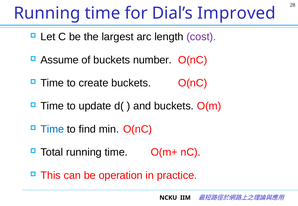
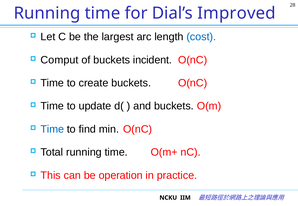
cost colour: purple -> blue (201, 37)
Assume: Assume -> Comput (60, 60)
number: number -> incident (152, 60)
